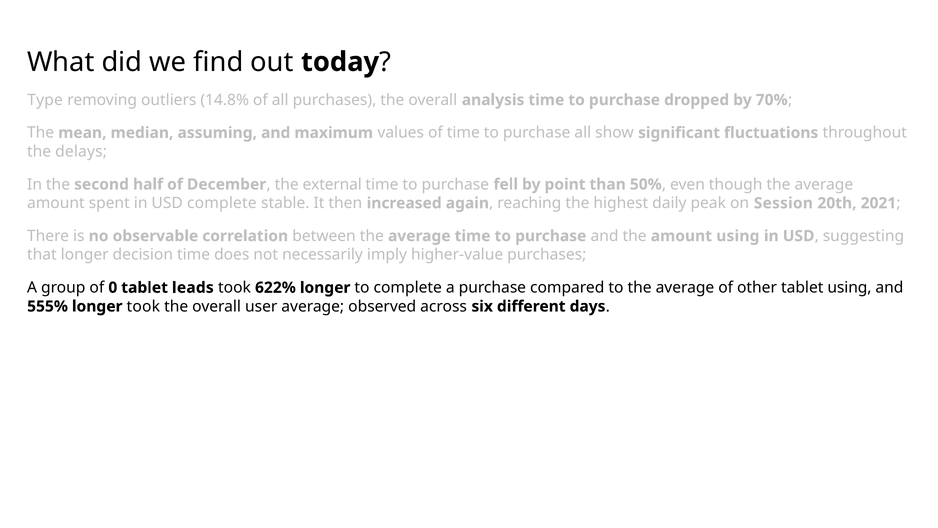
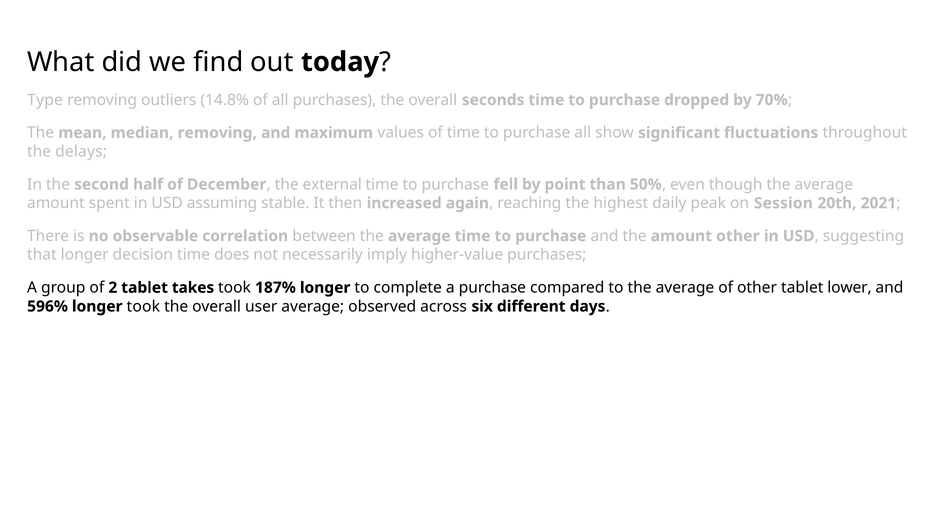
analysis: analysis -> seconds (493, 100)
median assuming: assuming -> removing (217, 133)
USD complete: complete -> assuming (222, 203)
amount using: using -> other (738, 236)
0: 0 -> 2 (113, 287)
leads: leads -> takes (193, 287)
622%: 622% -> 187% (275, 287)
tablet using: using -> lower (849, 287)
555%: 555% -> 596% (48, 306)
